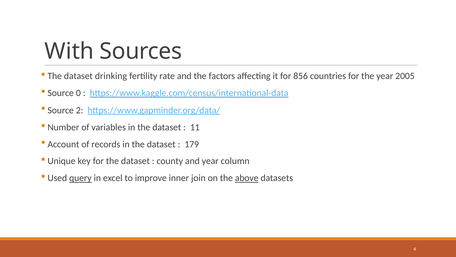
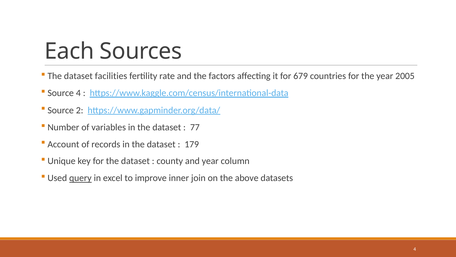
With: With -> Each (69, 51)
drinking: drinking -> facilities (111, 76)
856: 856 -> 679 (301, 76)
Source 0: 0 -> 4 (78, 93)
11: 11 -> 77 (195, 127)
above underline: present -> none (247, 178)
